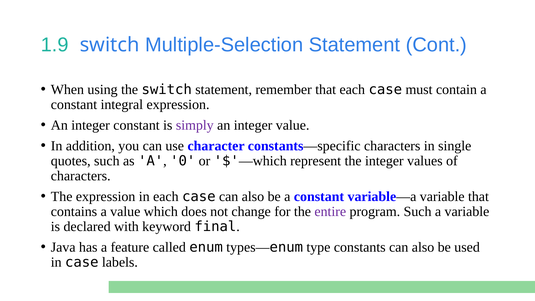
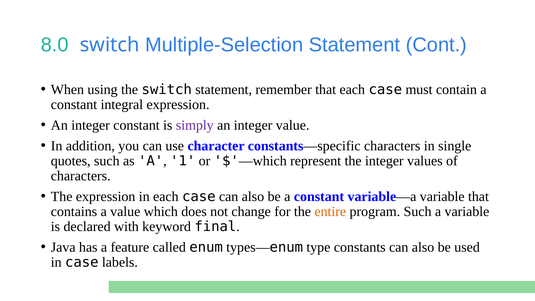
1.9: 1.9 -> 8.0 (55, 45)
0: 0 -> 1 (183, 161)
entire colour: purple -> orange (330, 211)
